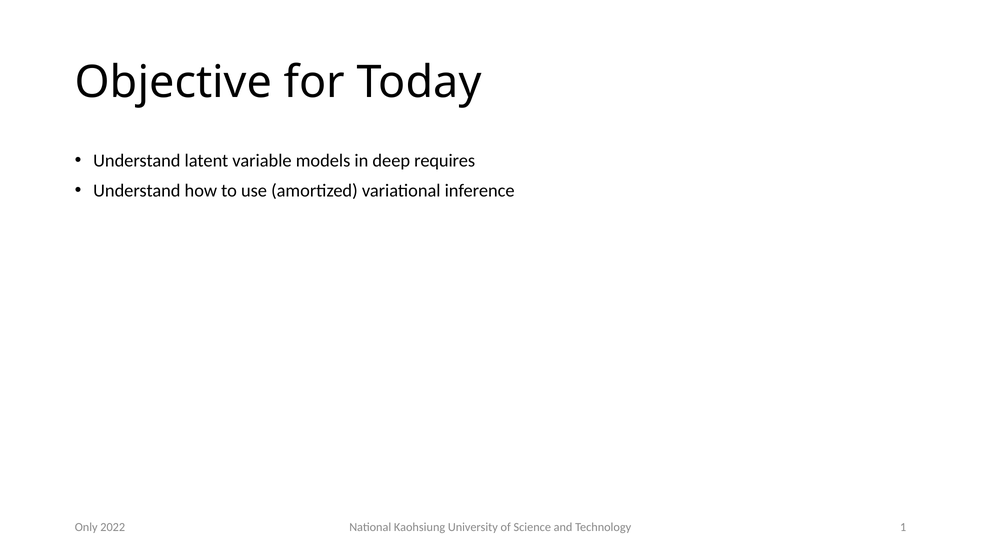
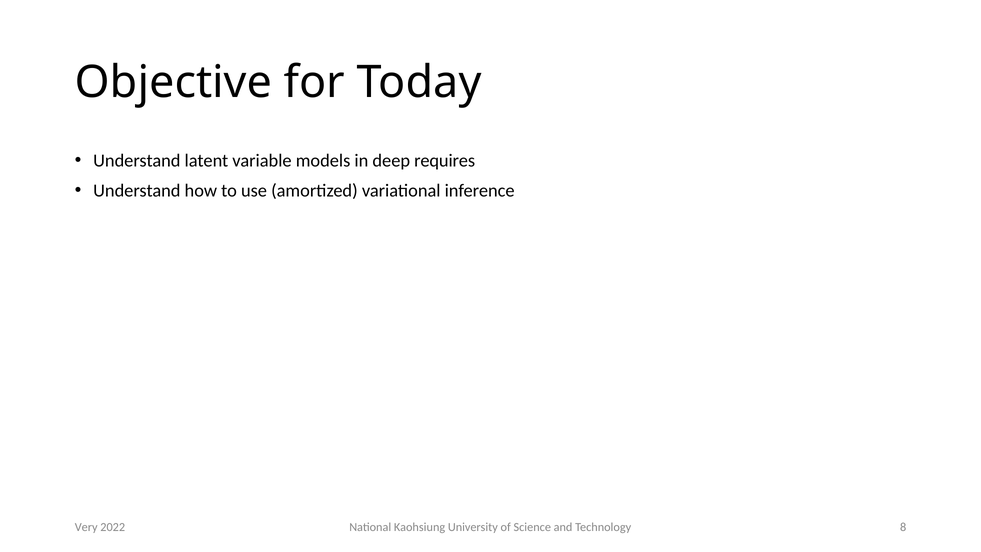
1: 1 -> 8 (903, 527)
Only: Only -> Very (86, 527)
